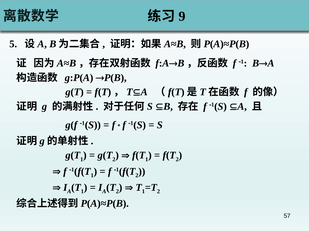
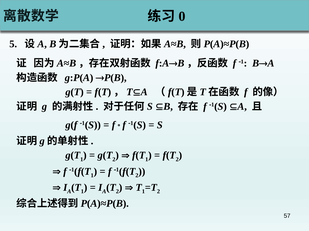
9: 9 -> 0 (182, 16)
